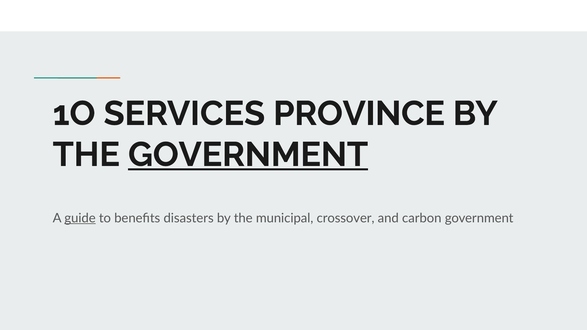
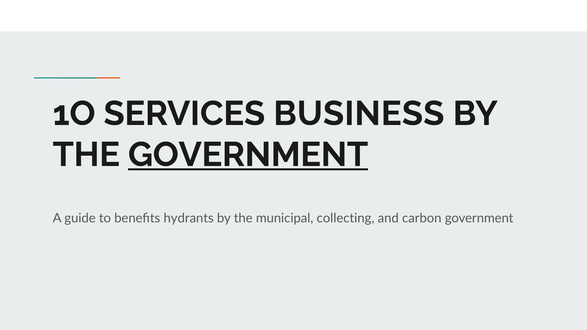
PROVINCE: PROVINCE -> BUSINESS (359, 114)
guide underline: present -> none (80, 218)
disasters: disasters -> hydrants (189, 218)
crossover: crossover -> collecting (346, 218)
